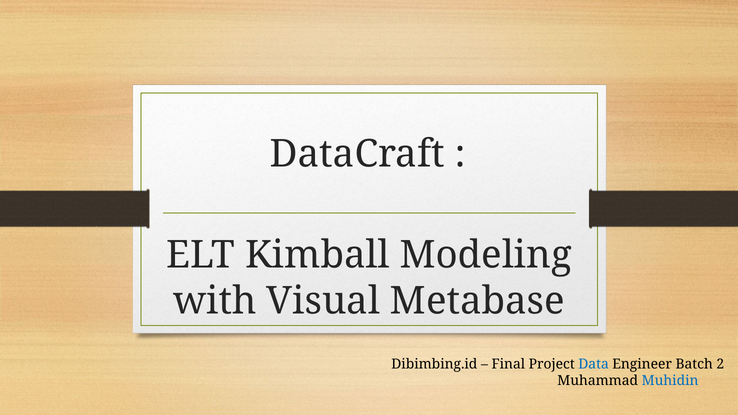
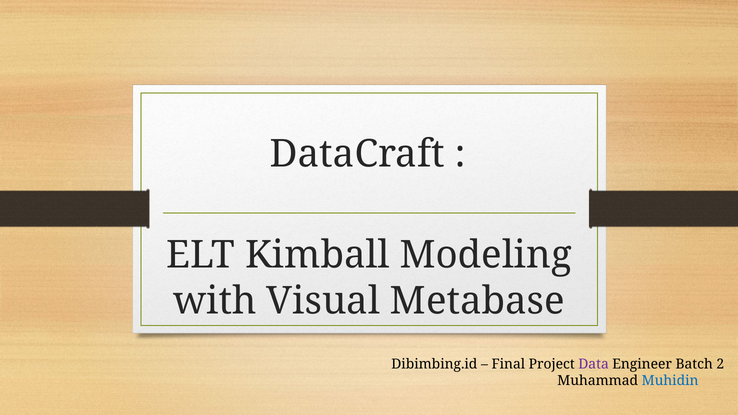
Data colour: blue -> purple (594, 364)
